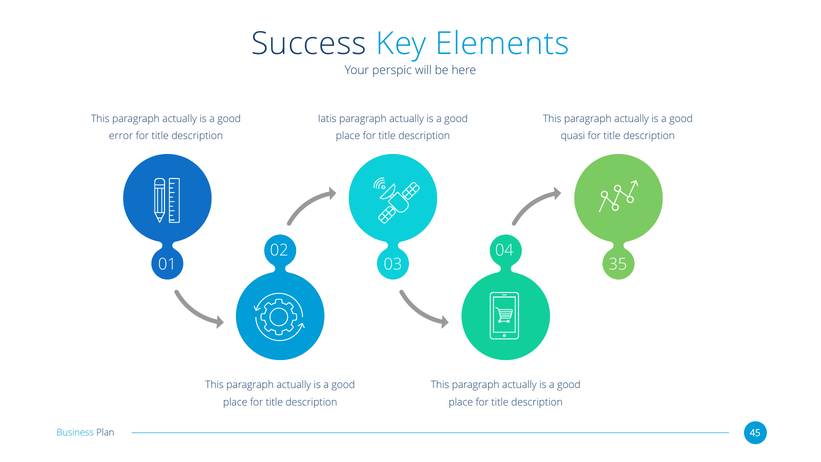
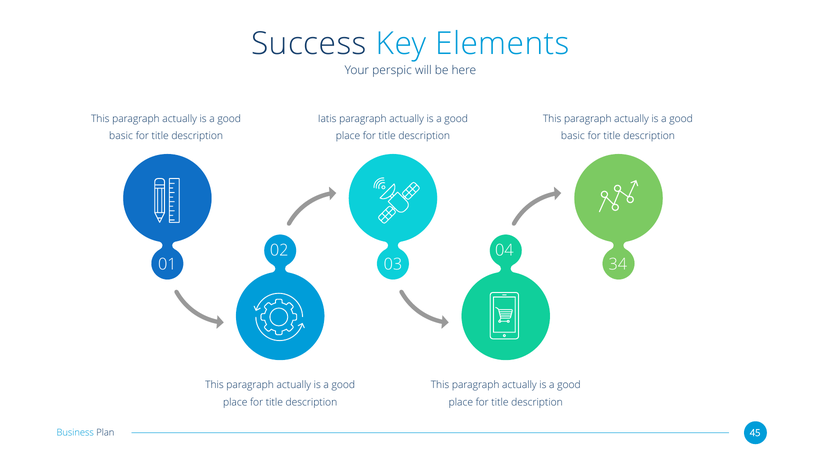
error: error -> basic (121, 136)
quasi: quasi -> basic (573, 136)
35: 35 -> 34 (618, 264)
